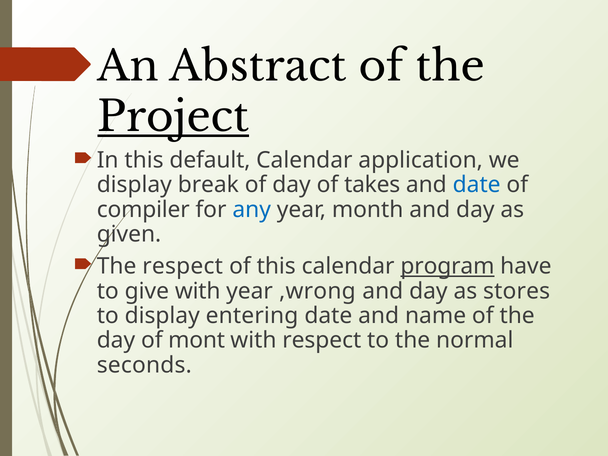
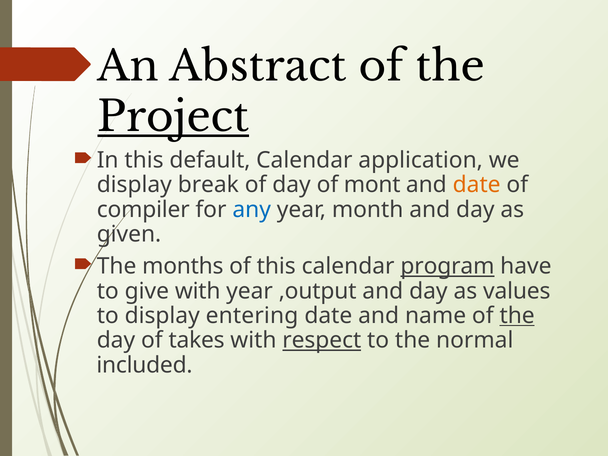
takes: takes -> mont (372, 185)
date colour: blue -> orange (477, 185)
The respect: respect -> months (183, 266)
,wrong: ,wrong -> ,output (318, 291)
stores: stores -> values (517, 291)
the underline: none -> present (517, 316)
mont: mont -> takes (197, 340)
respect underline: none -> present (322, 340)
seconds: seconds -> included (144, 365)
